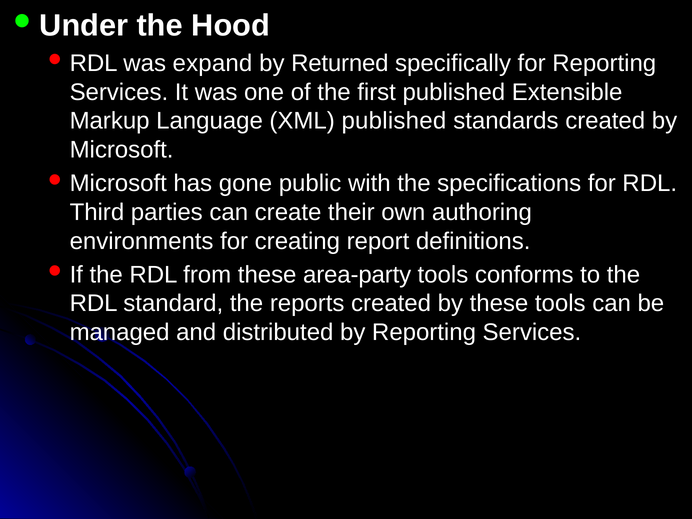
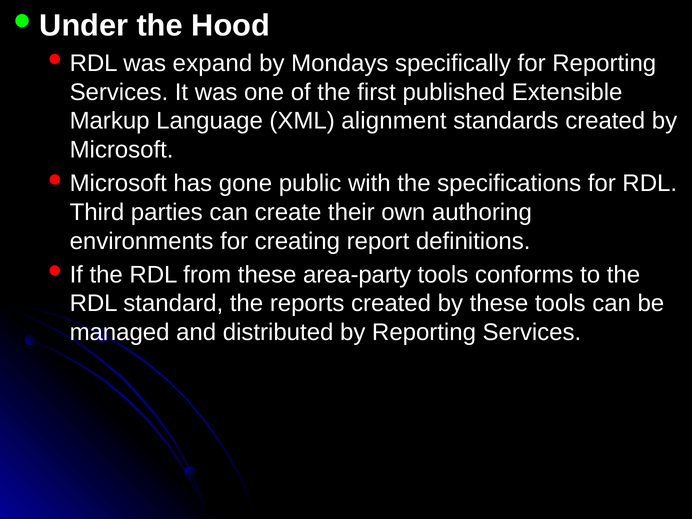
Returned: Returned -> Mondays (340, 63)
XML published: published -> alignment (394, 121)
